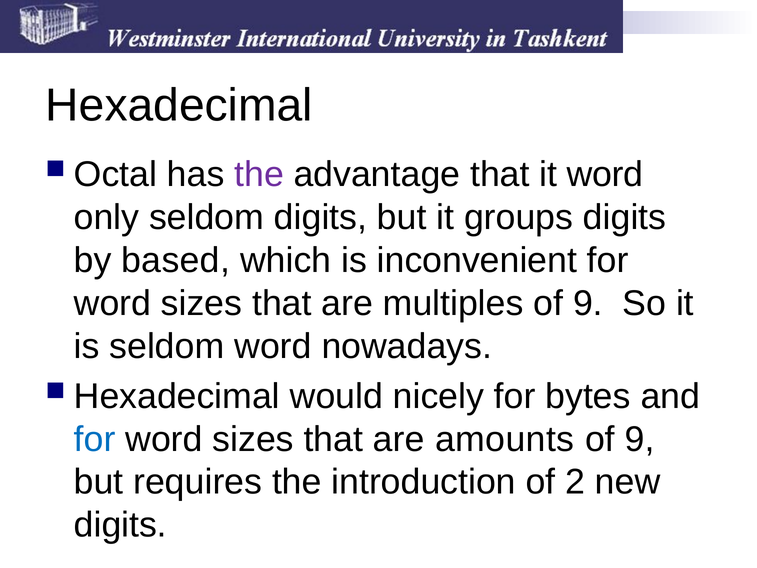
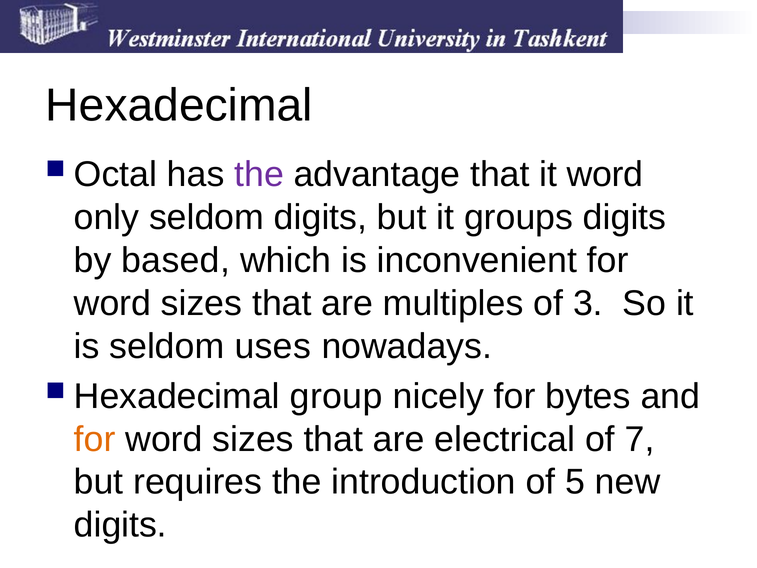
multiples of 9: 9 -> 3 (588, 303)
seldom word: word -> uses (273, 346)
would: would -> group (336, 396)
for colour: blue -> orange (95, 439)
amounts: amounts -> electrical (505, 439)
9: 9 -> 7 (640, 439)
2: 2 -> 5 (575, 482)
